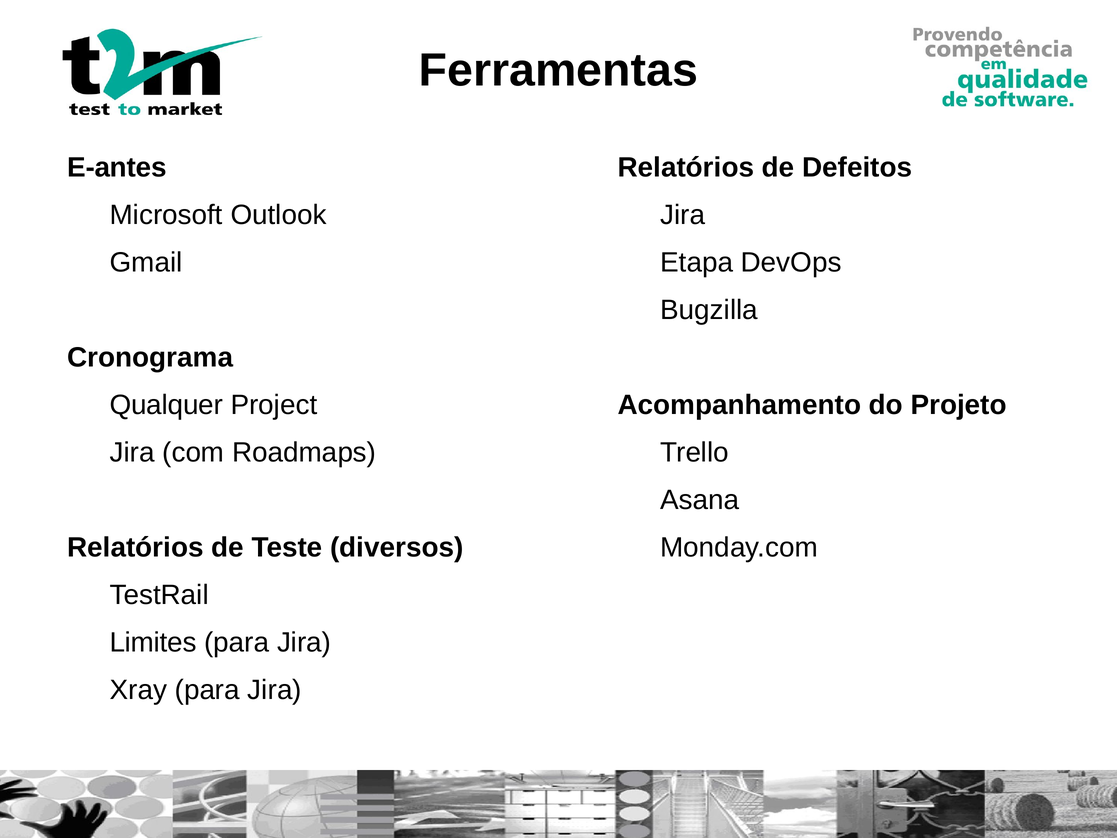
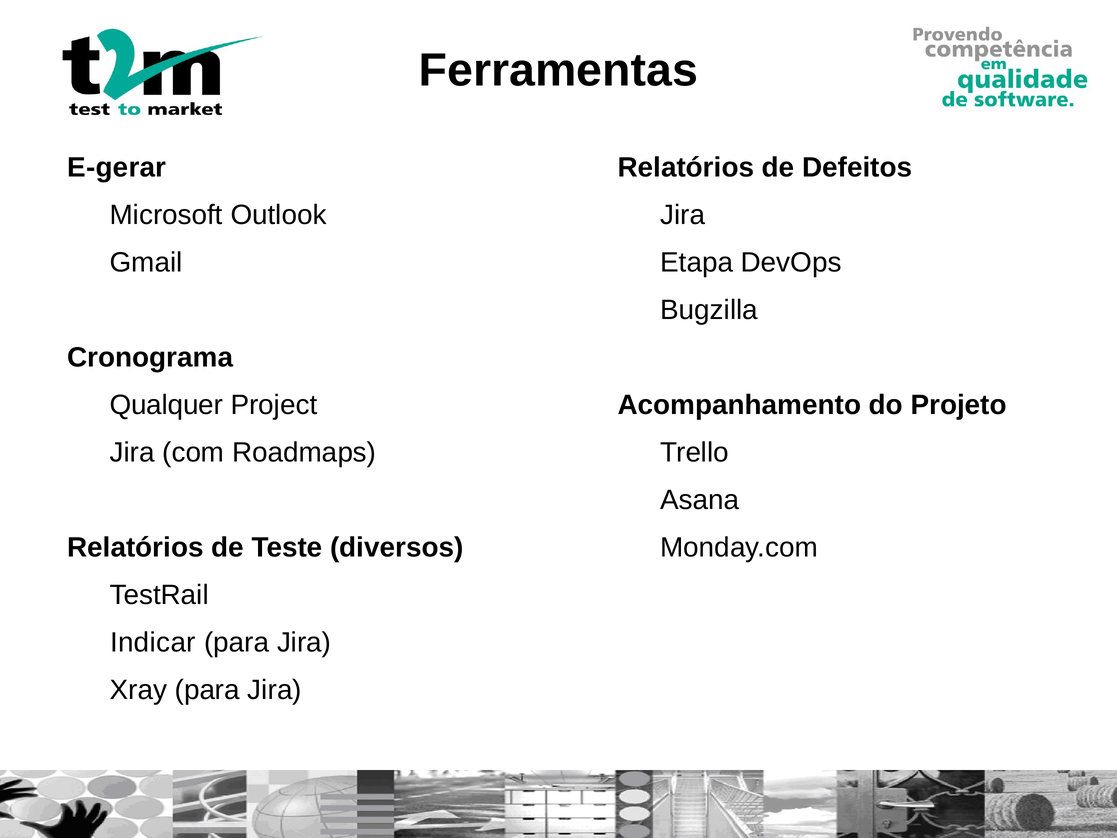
E-antes: E-antes -> E-gerar (117, 167)
Limites: Limites -> Indicar (153, 642)
